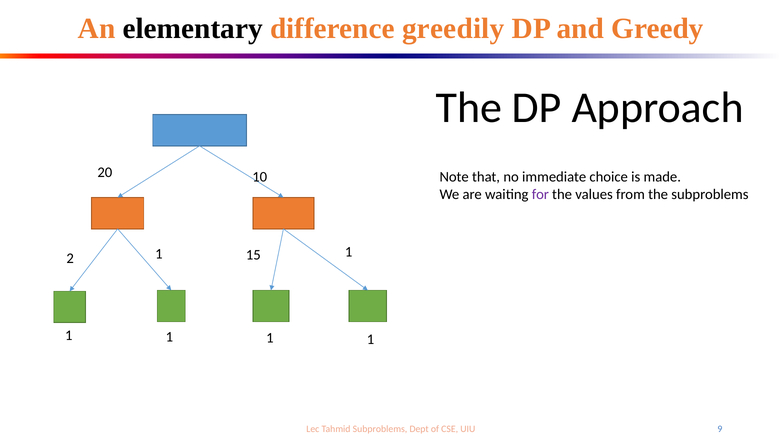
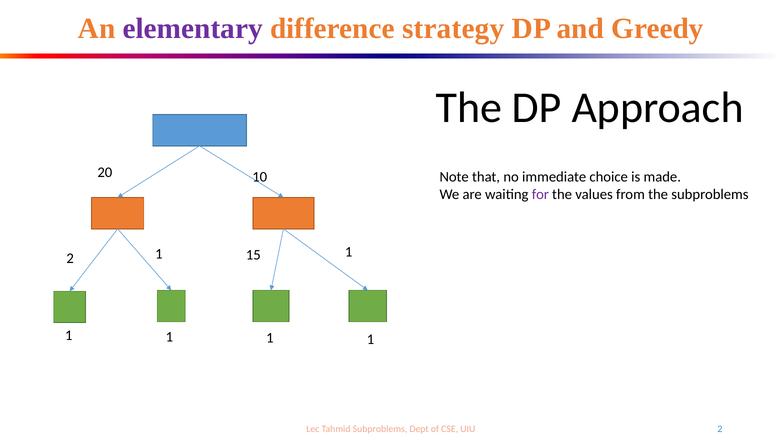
elementary colour: black -> purple (193, 29)
greedily: greedily -> strategy (453, 29)
UIU 9: 9 -> 2 (720, 429)
